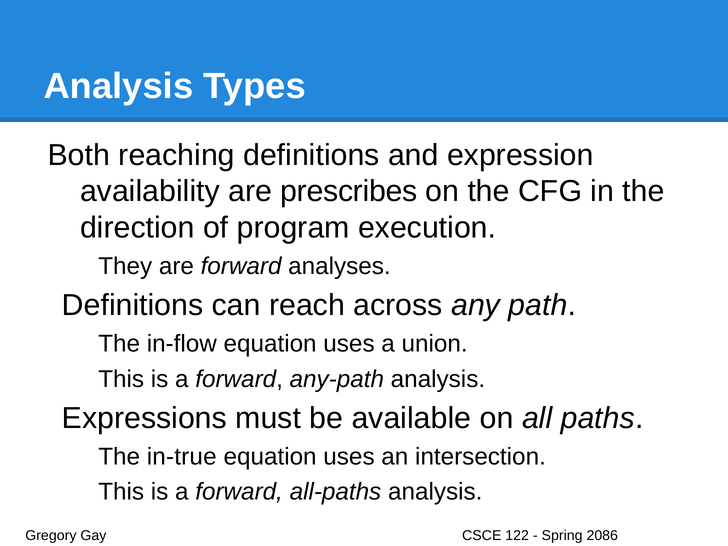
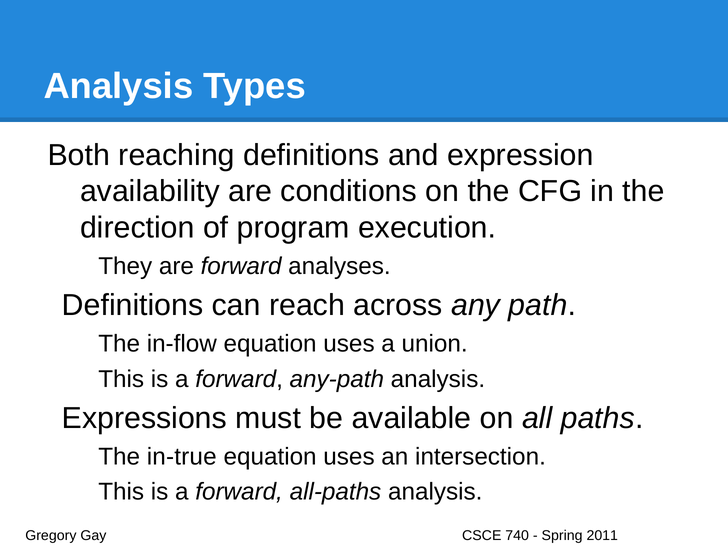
prescribes: prescribes -> conditions (349, 191)
122: 122 -> 740 (517, 535)
2086: 2086 -> 2011 (602, 535)
